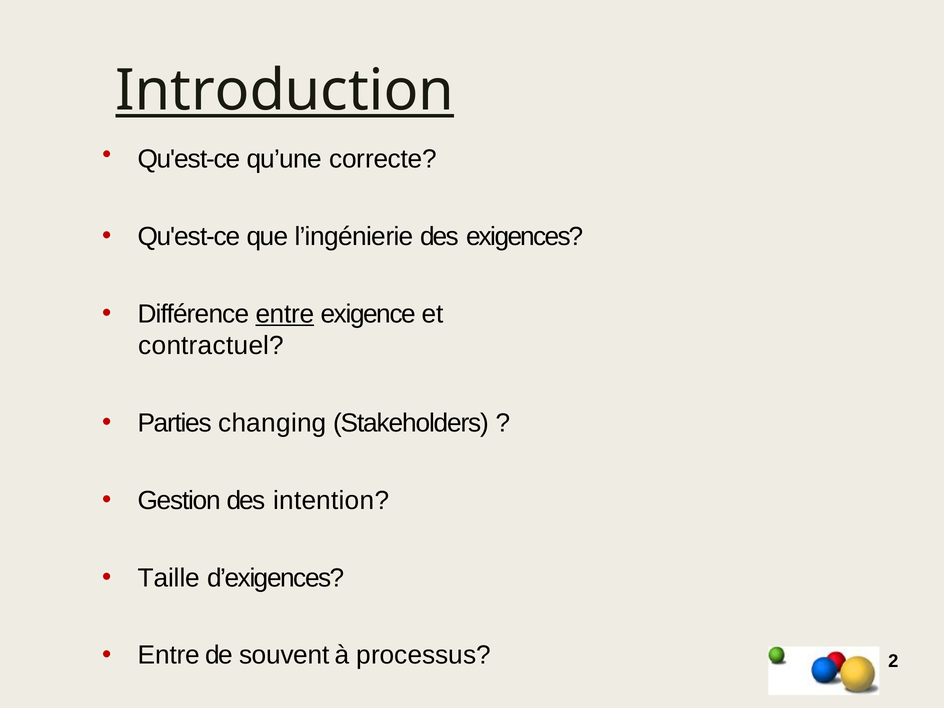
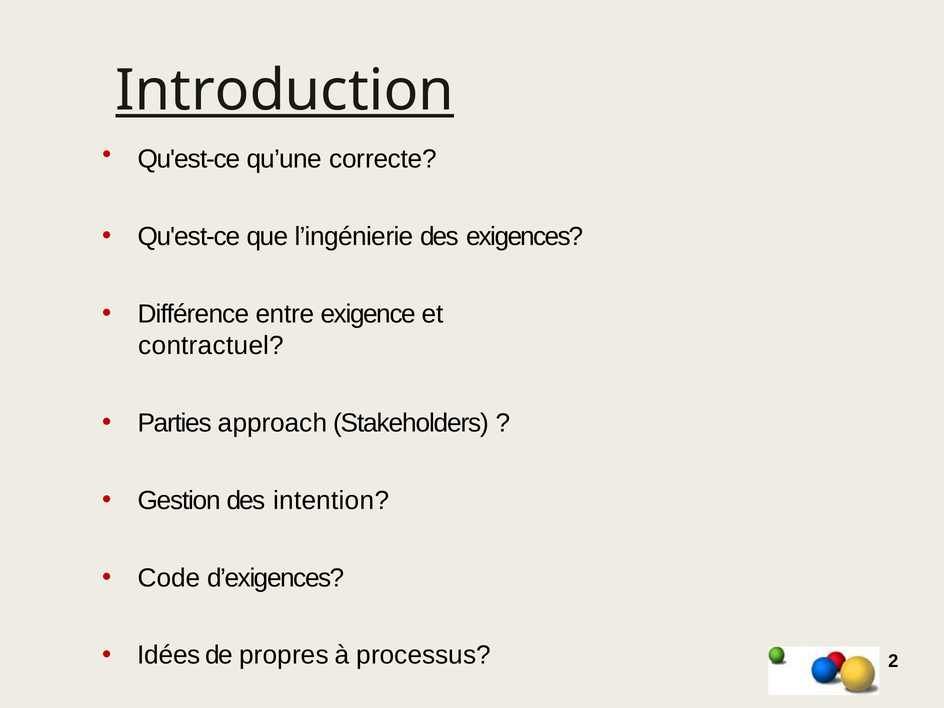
entre underline: present -> none (285, 314)
changing: changing -> approach (273, 423)
Taille: Taille -> Code (169, 578)
Entre: Entre -> Idées (169, 655)
souvent: souvent -> propres (284, 655)
